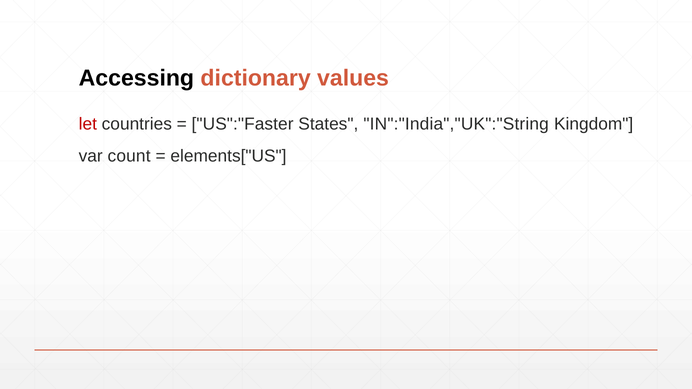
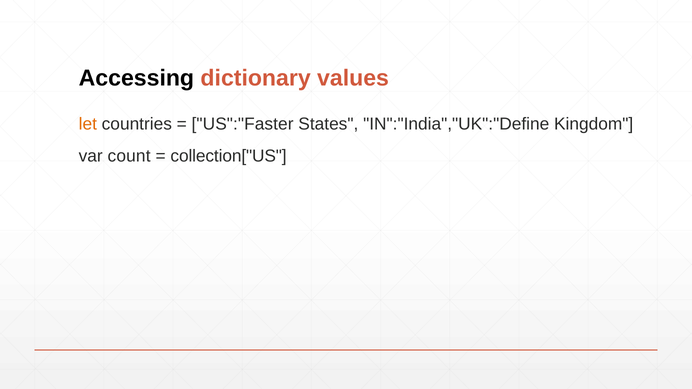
let colour: red -> orange (88, 124)
IN":"India","UK":"String: IN":"India","UK":"String -> IN":"India","UK":"Define (456, 124)
elements["US: elements["US -> collection["US (229, 156)
